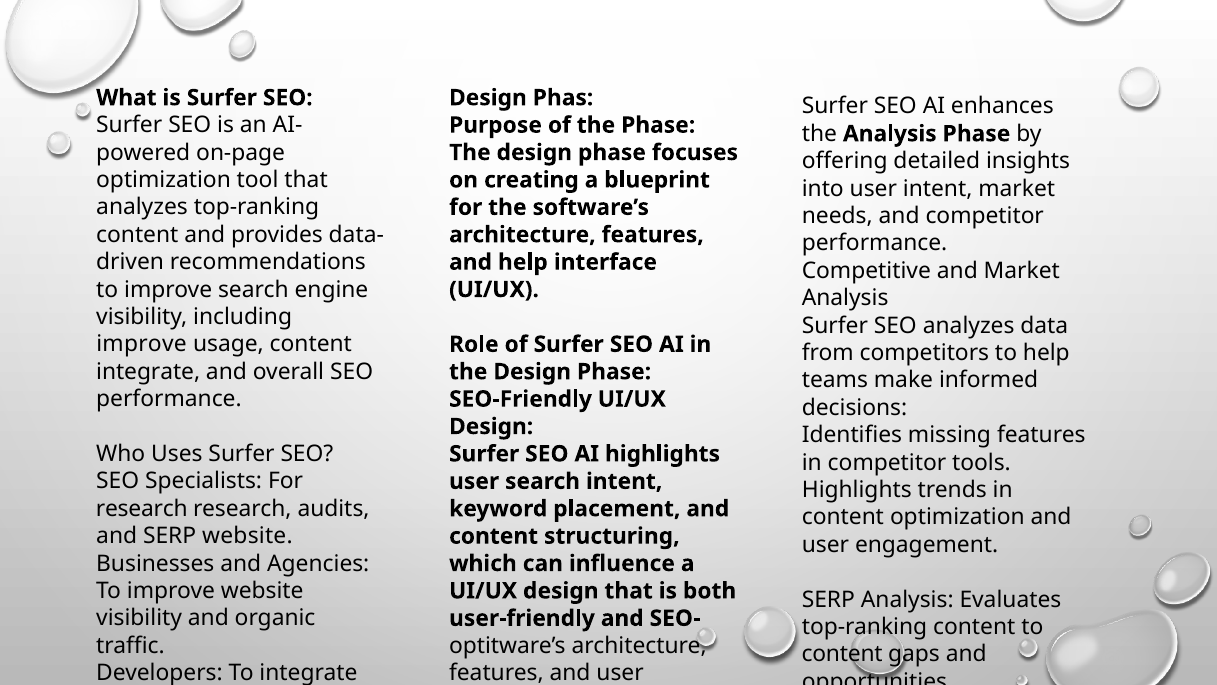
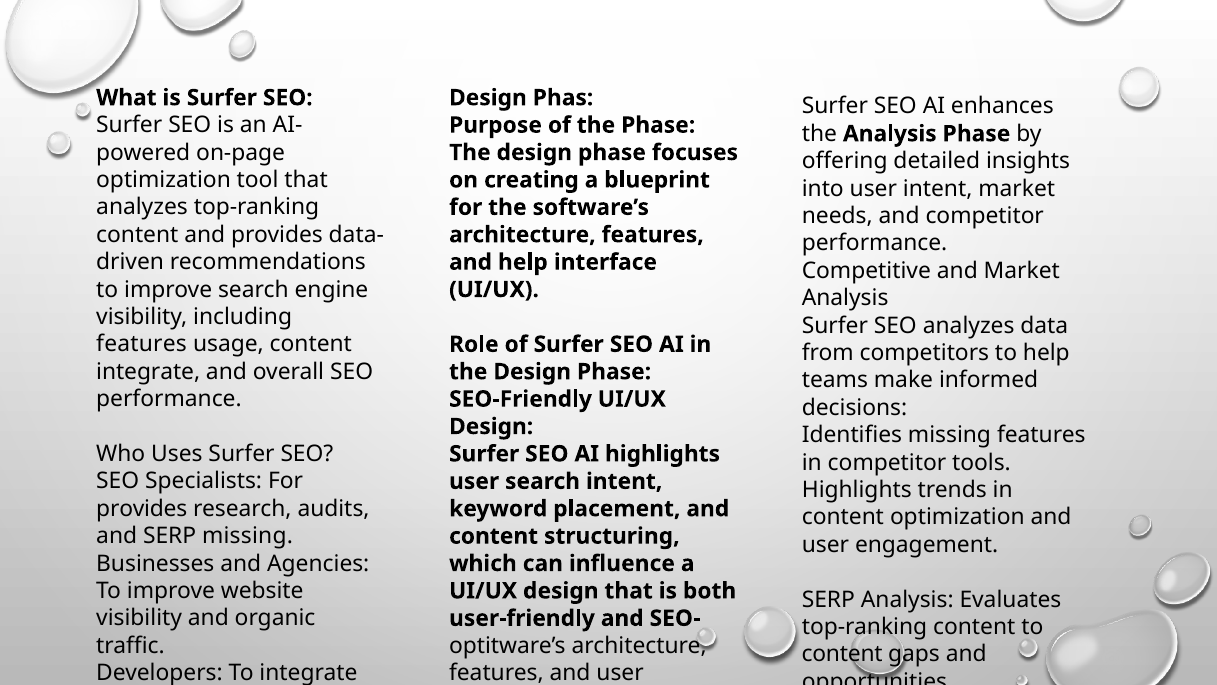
improve: improve -> features (142, 344)
research: research -> provides (142, 508)
SERP website: website -> missing (247, 536)
